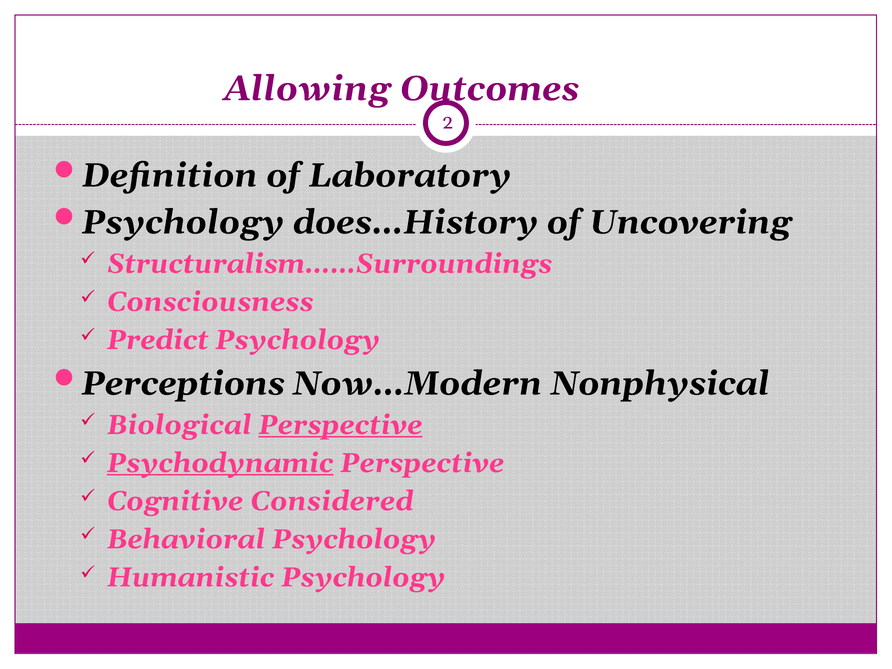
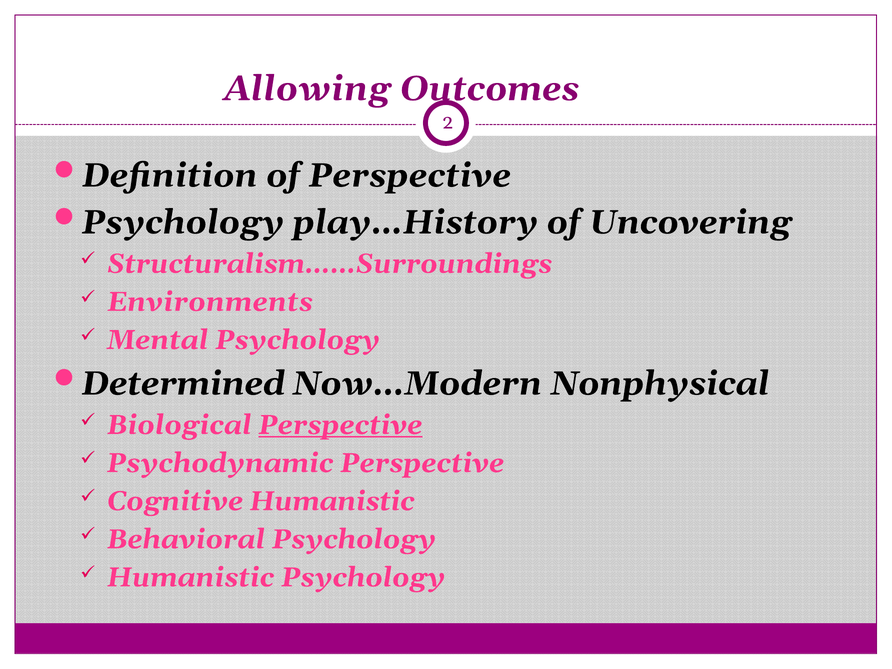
of Laboratory: Laboratory -> Perspective (410, 175)
does…History: does…History -> play…History (415, 222)
Consciousness: Consciousness -> Environments (210, 302)
Predict: Predict -> Mental (158, 340)
Perceptions: Perceptions -> Determined (183, 384)
Psychodynamic underline: present -> none (220, 463)
Cognitive Considered: Considered -> Humanistic (332, 501)
